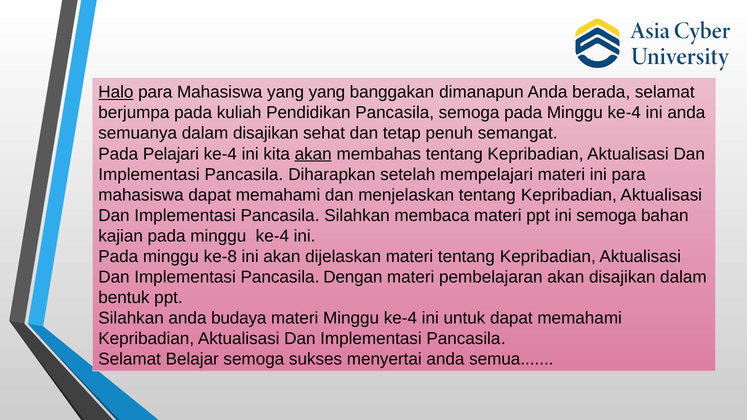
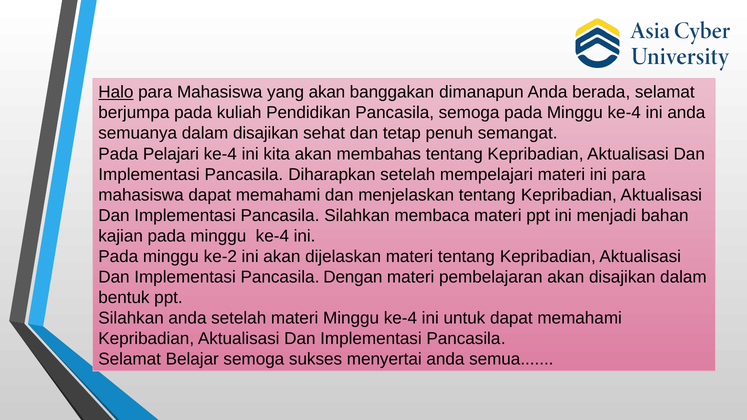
yang yang: yang -> akan (327, 92)
akan underline: present -> none (313, 154)
ini semoga: semoga -> menjadi (606, 216)
ke-8: ke-8 -> ke-2 (220, 257)
anda budaya: budaya -> setelah (239, 318)
